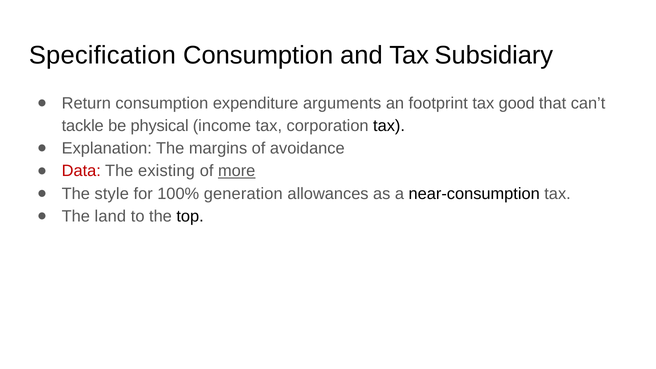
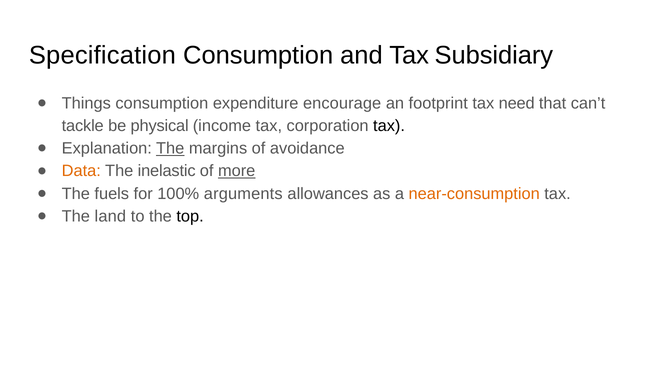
Return: Return -> Things (86, 103)
arguments: arguments -> encourage (342, 103)
good: good -> need (517, 103)
The underline: none -> present (170, 148)
Data colour: red -> orange (81, 171)
existing: existing -> inelastic (167, 171)
style: style -> fuels (112, 194)
generation: generation -> arguments (243, 194)
near-consumption colour: black -> orange (474, 194)
